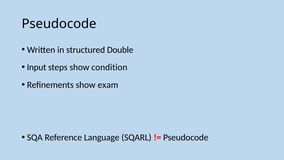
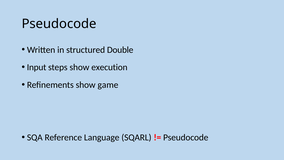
condition: condition -> execution (109, 67)
exam: exam -> game (108, 85)
